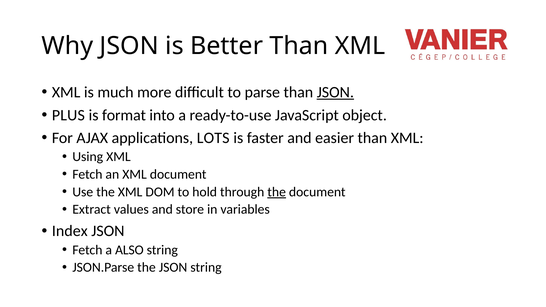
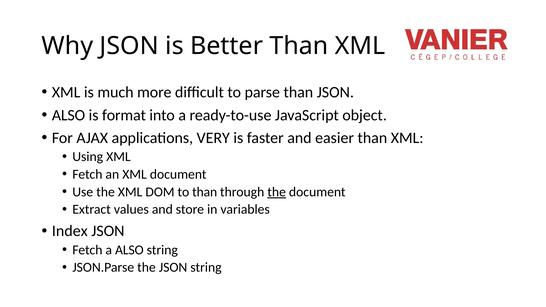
JSON underline: present -> none (335, 92)
PLUS: PLUS -> ALSO (69, 115)
LOTS: LOTS -> VERY (213, 138)
to hold: hold -> than (205, 192)
